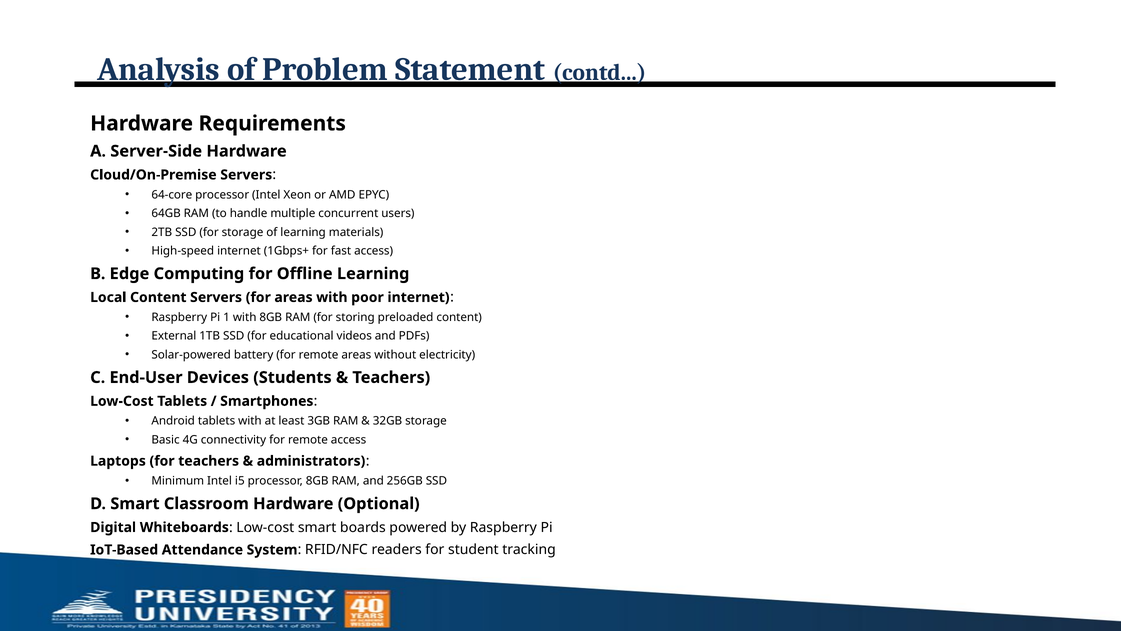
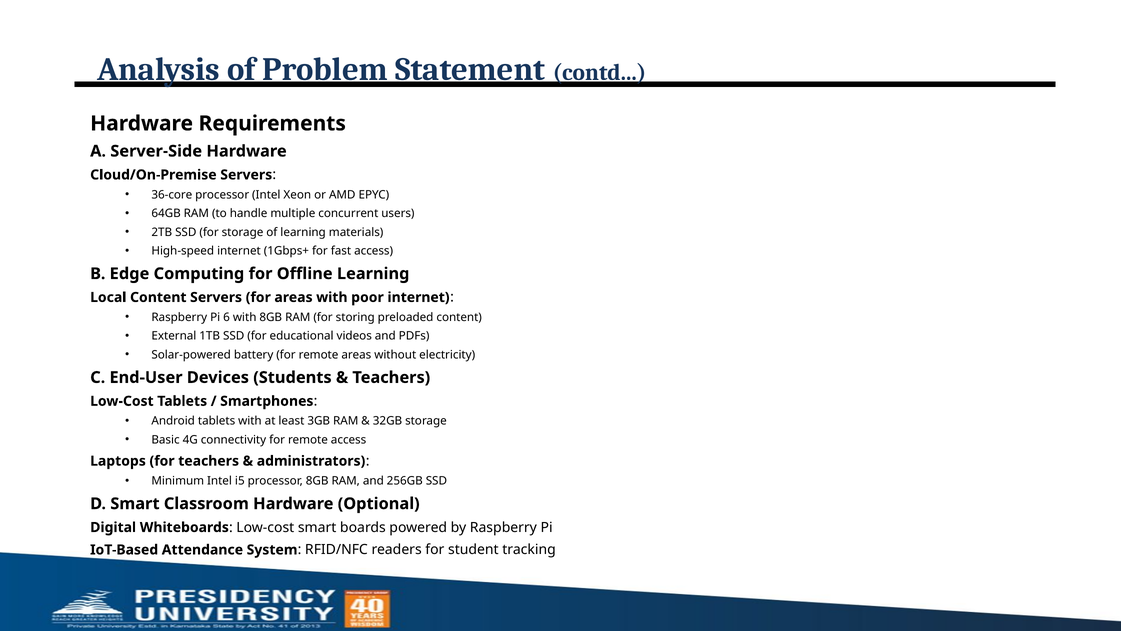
64-core: 64-core -> 36-core (172, 195)
1: 1 -> 6 (227, 317)
